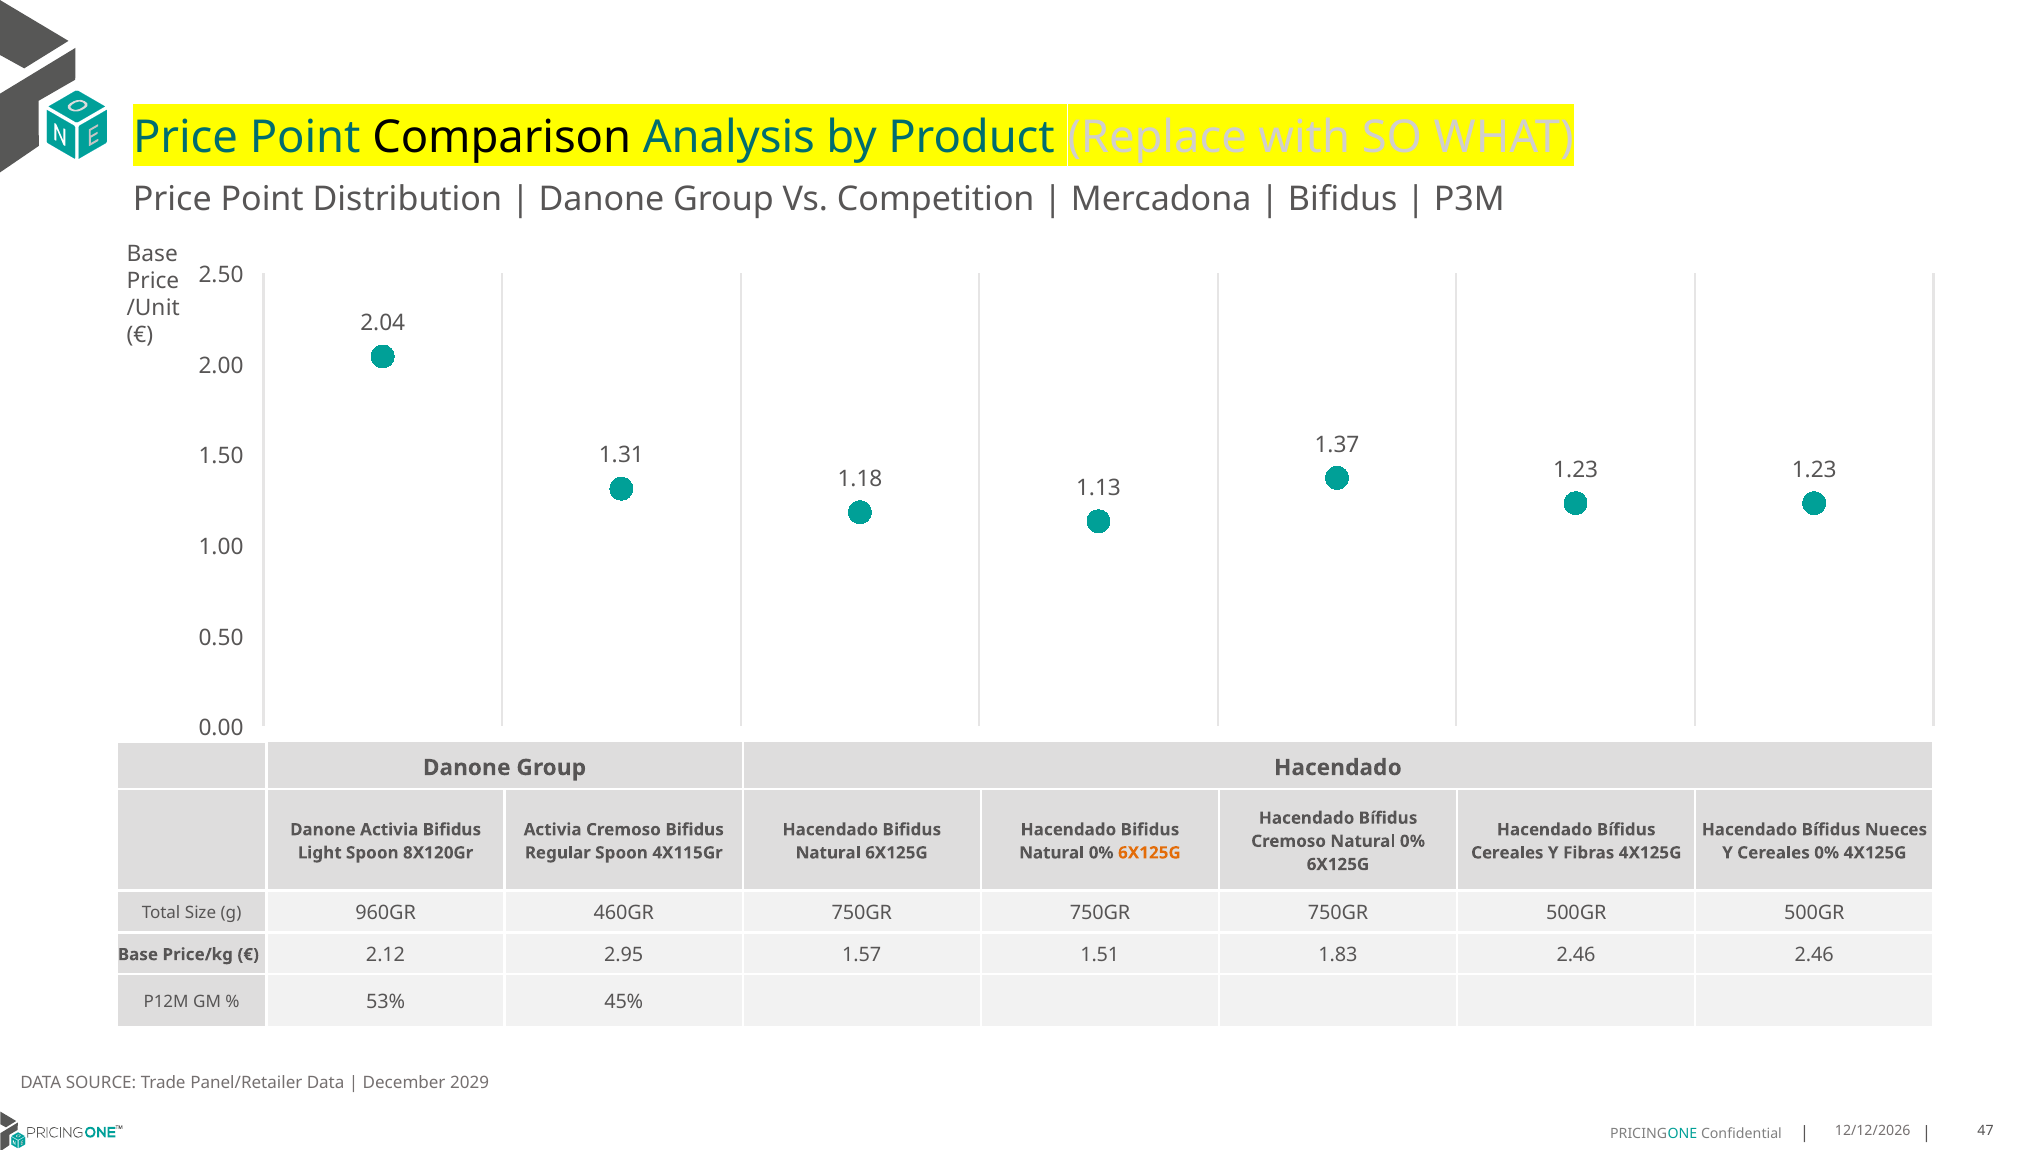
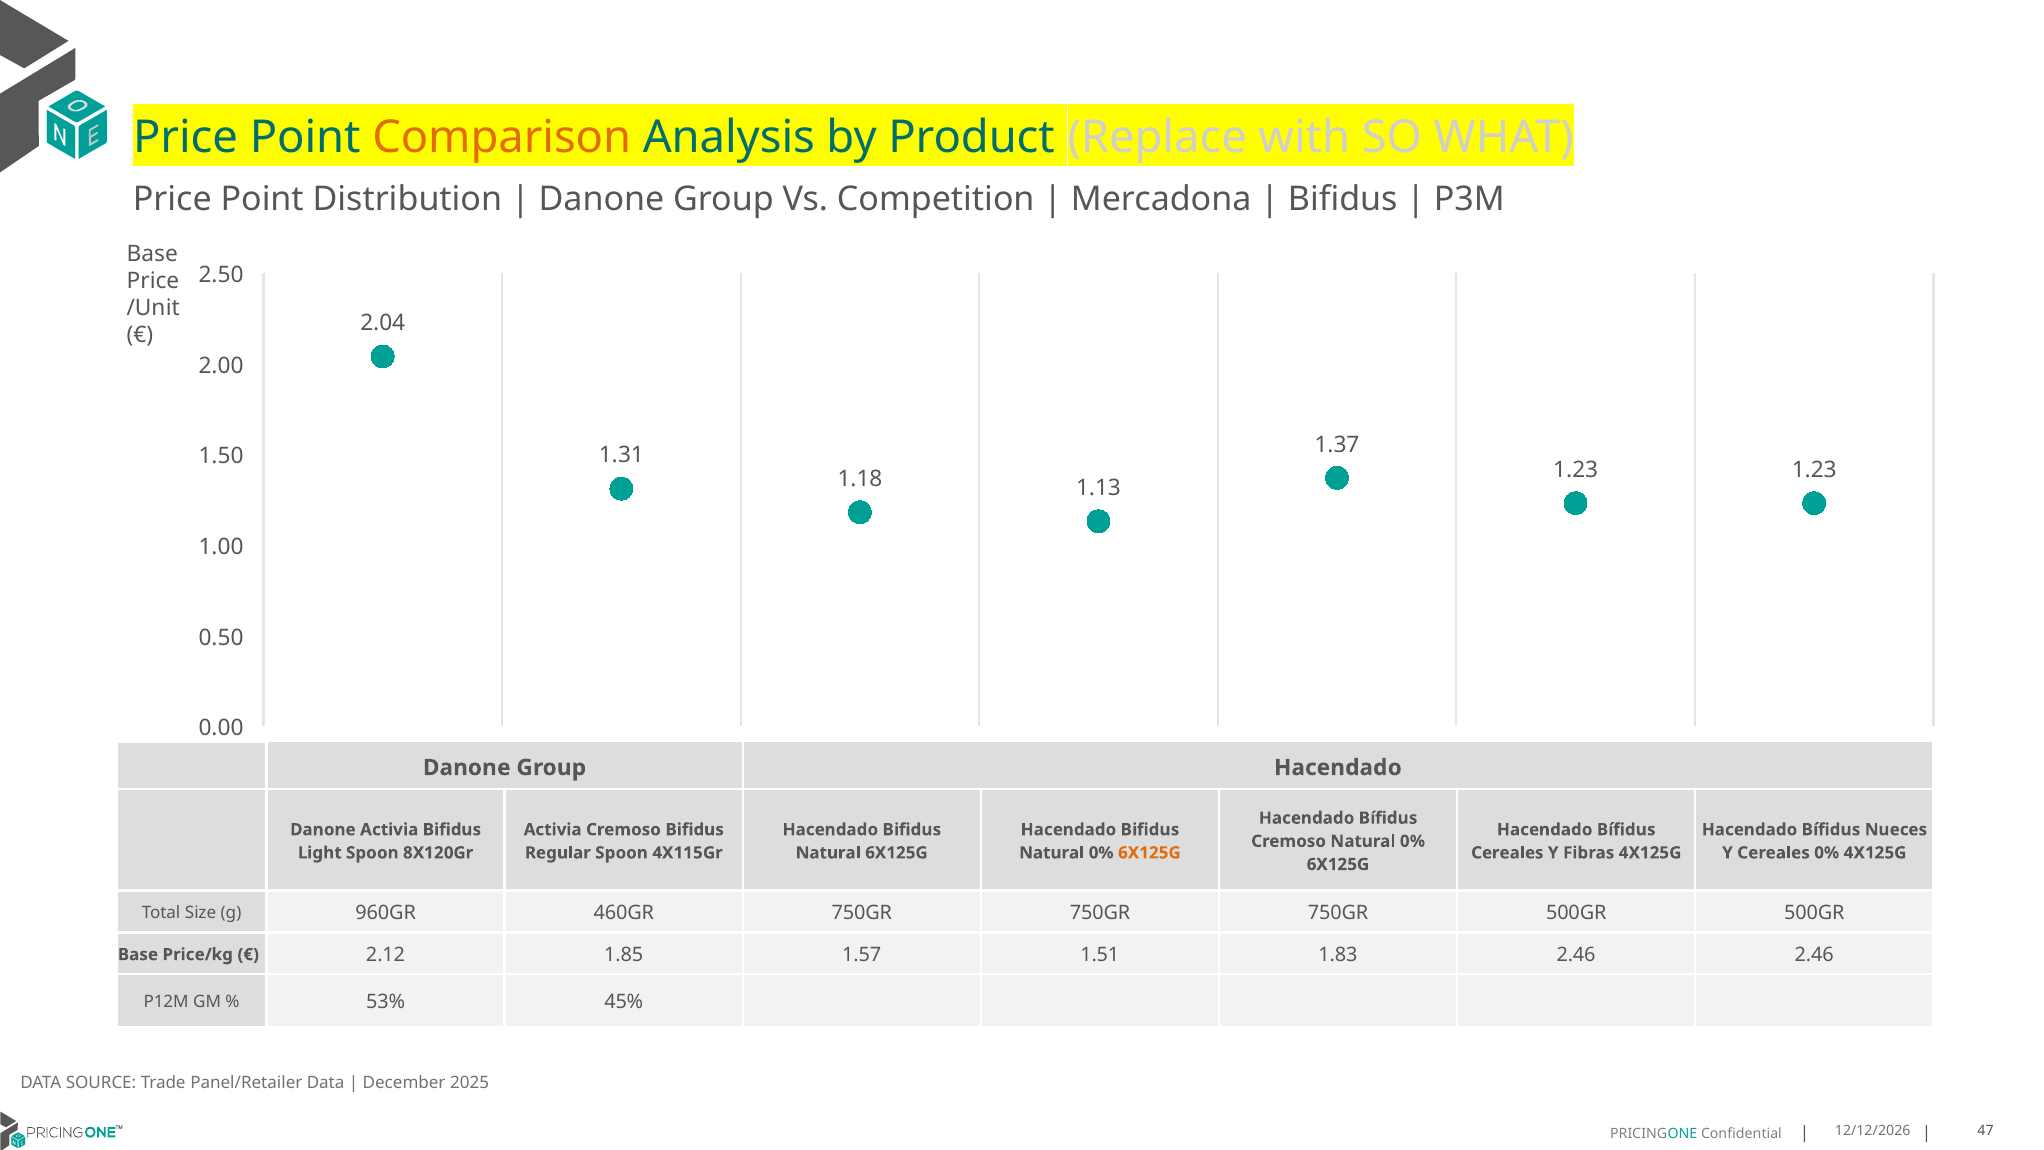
Comparison colour: black -> orange (502, 137)
2.95: 2.95 -> 1.85 (624, 955)
2029: 2029 -> 2025 (470, 1083)
